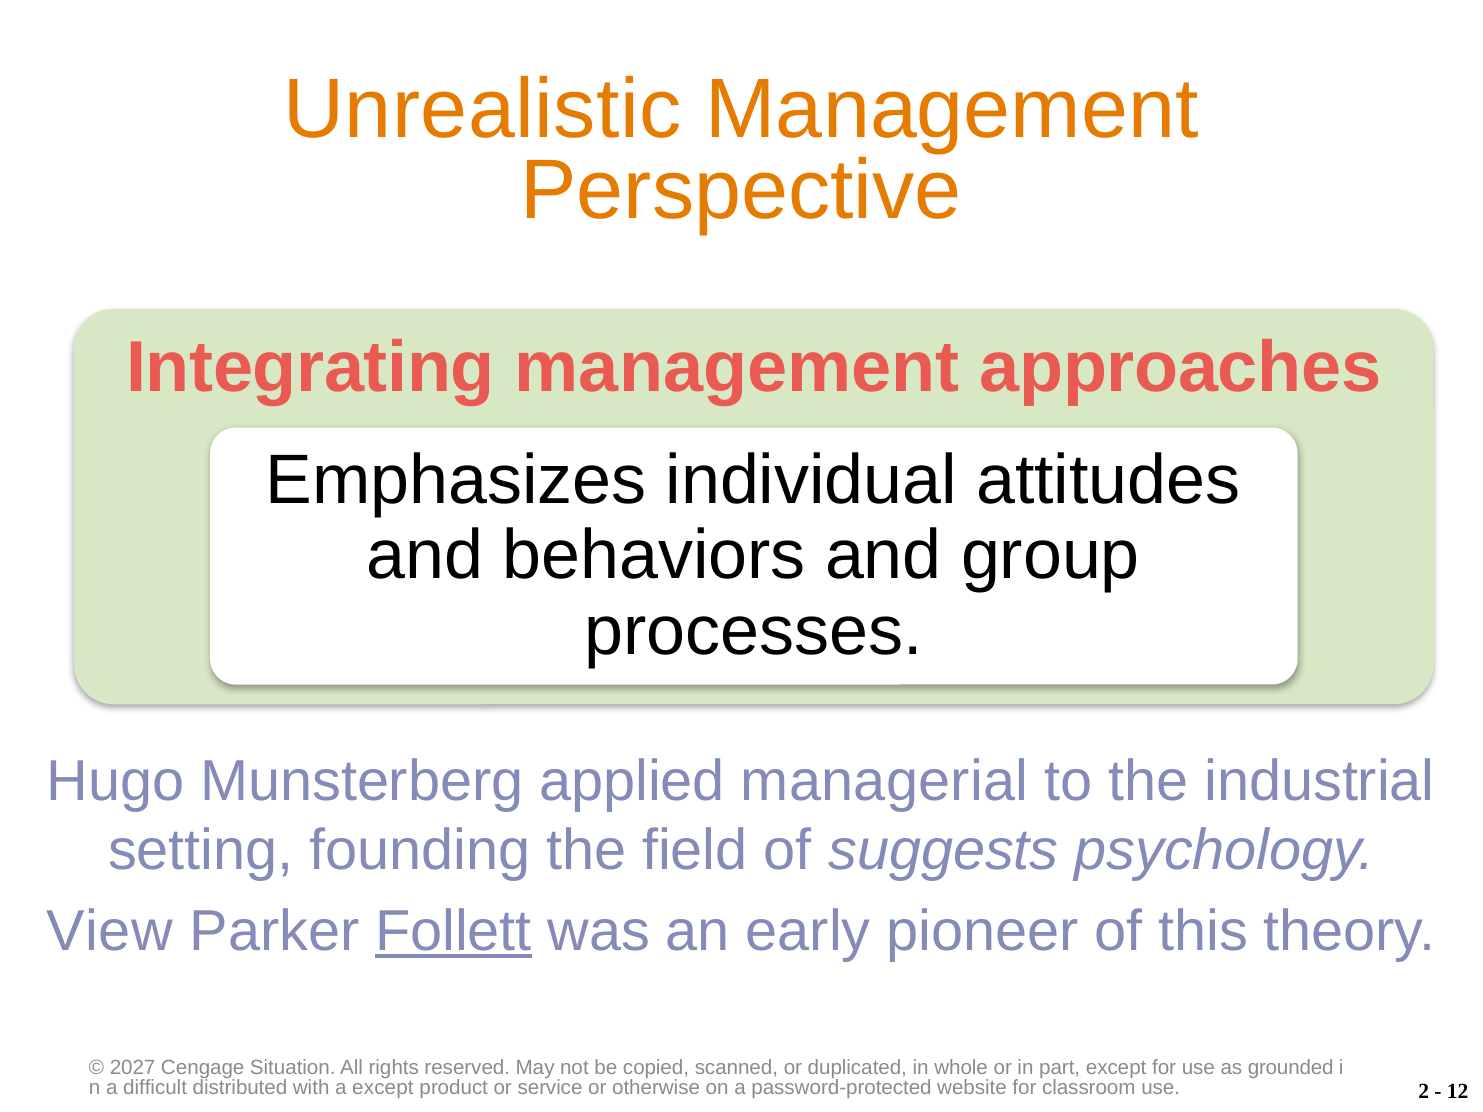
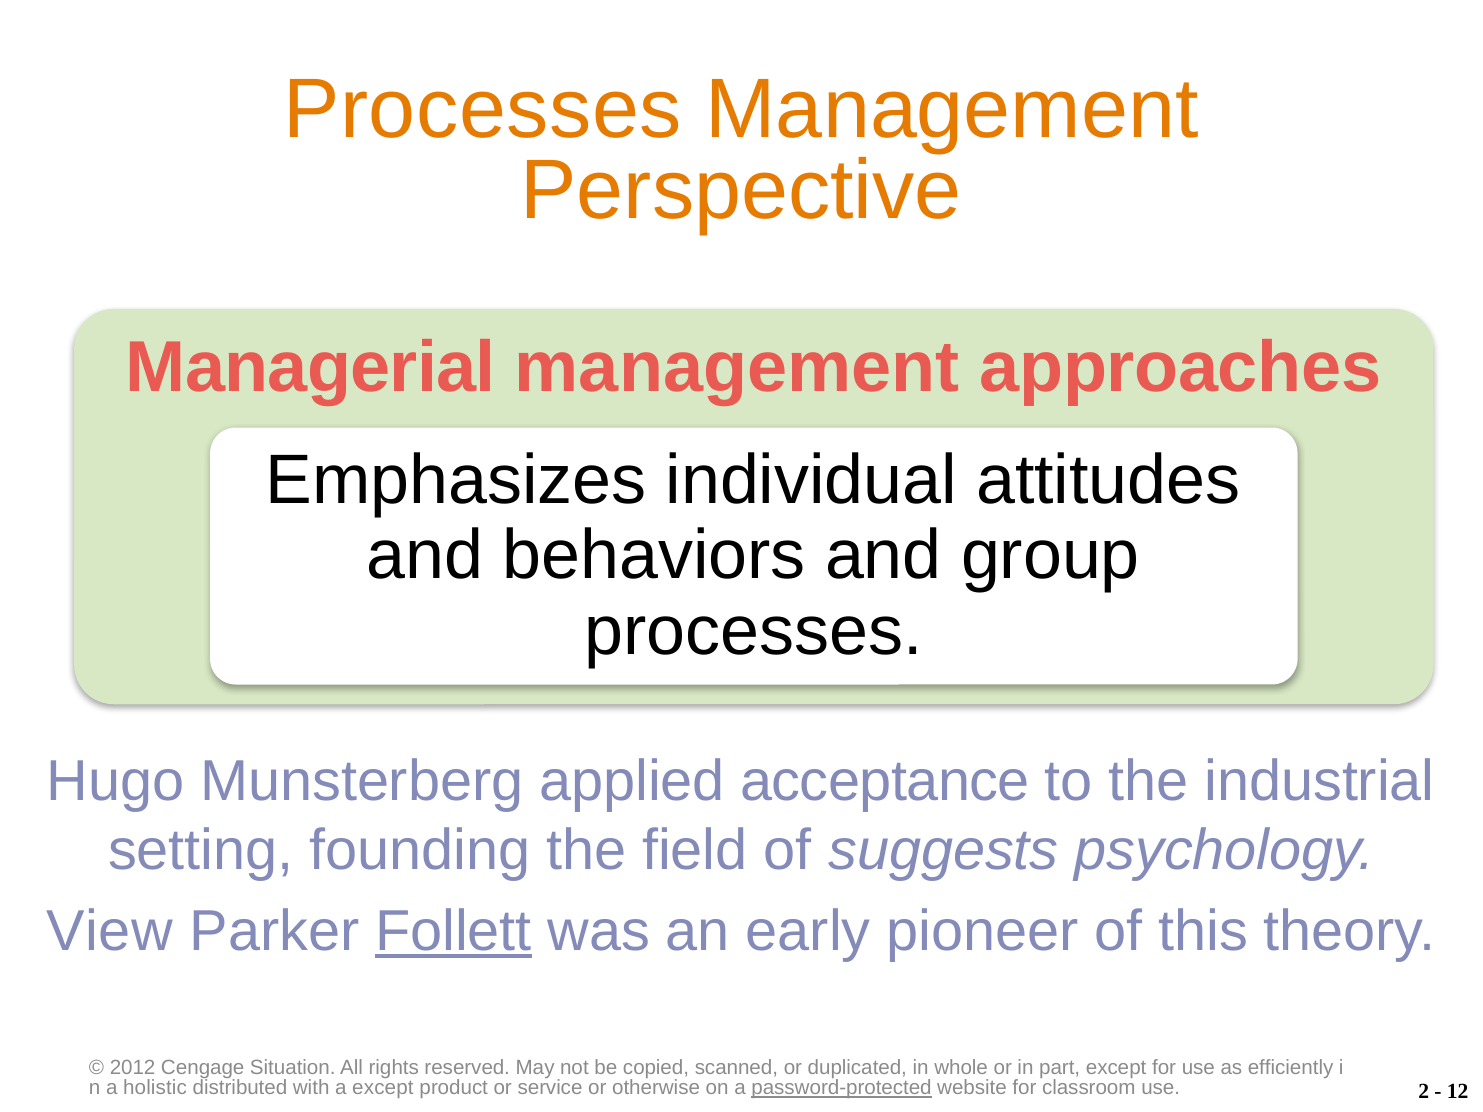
Unrealistic: Unrealistic -> Processes (483, 109)
Integrating: Integrating -> Managerial (311, 368)
managerial: managerial -> acceptance (885, 782)
2027: 2027 -> 2012 (133, 1068)
grounded: grounded -> efficiently (1291, 1068)
difficult: difficult -> holistic (155, 1088)
password-protected underline: none -> present (842, 1088)
